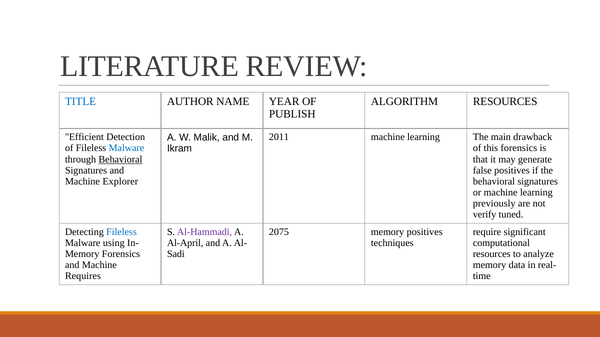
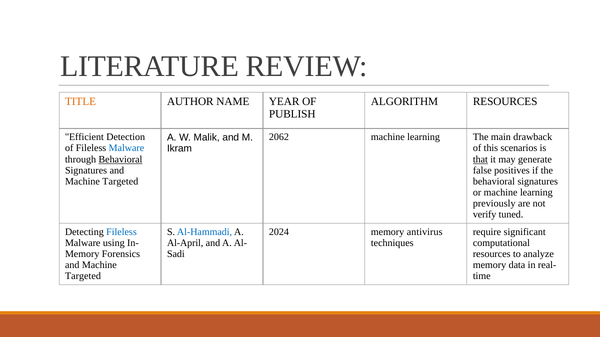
TITLE colour: blue -> orange (81, 102)
2011: 2011 -> 2062 (279, 137)
this forensics: forensics -> scenarios (519, 148)
that underline: none -> present (480, 160)
Explorer: Explorer -> Targeted (120, 182)
Al-Hammadi colour: purple -> blue (205, 232)
2075: 2075 -> 2024 (279, 232)
memory positives: positives -> antivirus (425, 232)
Requires: Requires -> Targeted (83, 277)
